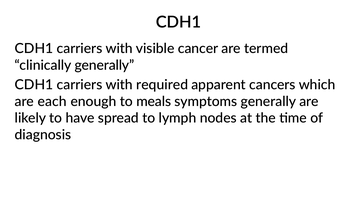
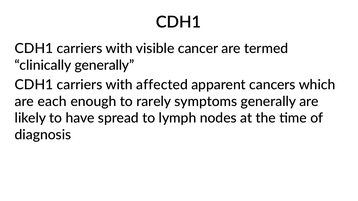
required: required -> affected (162, 85)
meals: meals -> rarely (154, 102)
